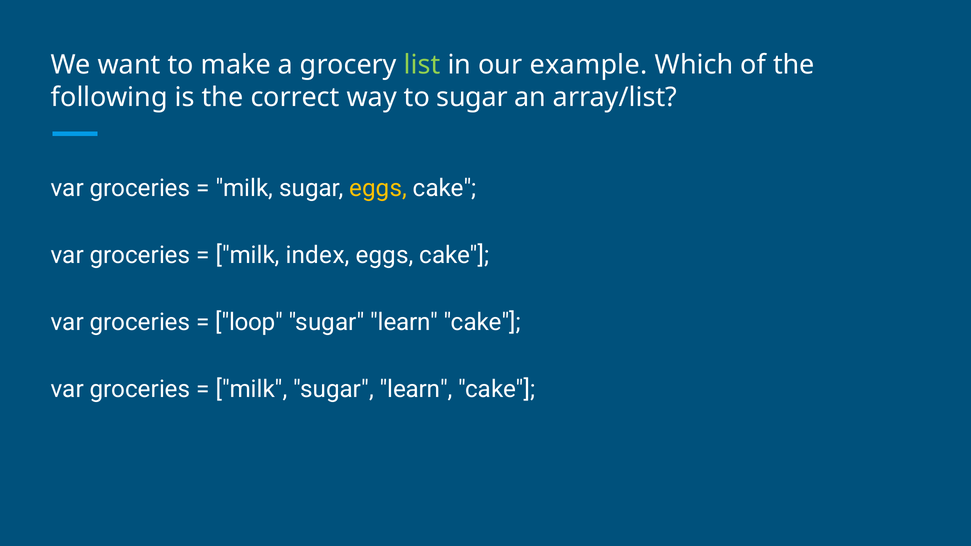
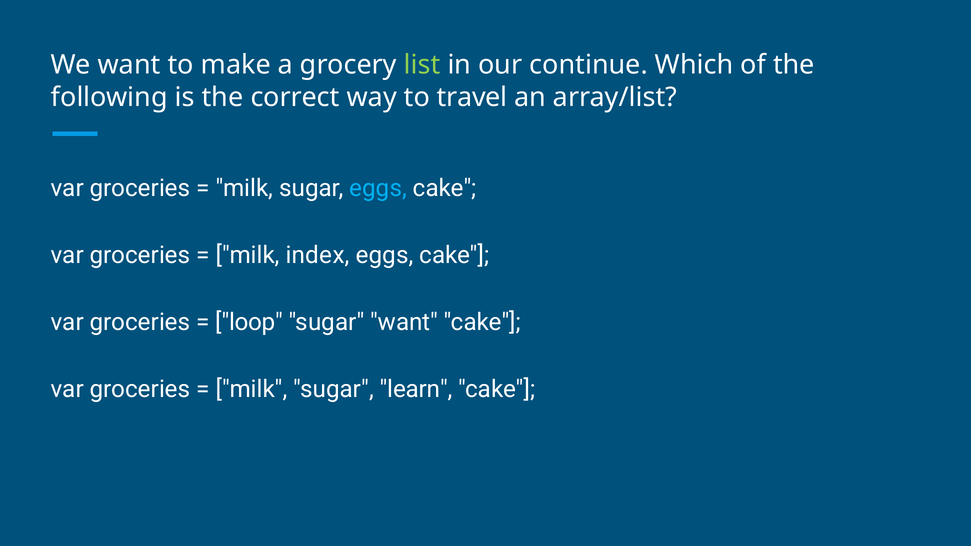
example: example -> continue (589, 65)
to sugar: sugar -> travel (472, 97)
eggs colour: yellow -> light blue (378, 189)
learn: learn -> want (404, 322)
